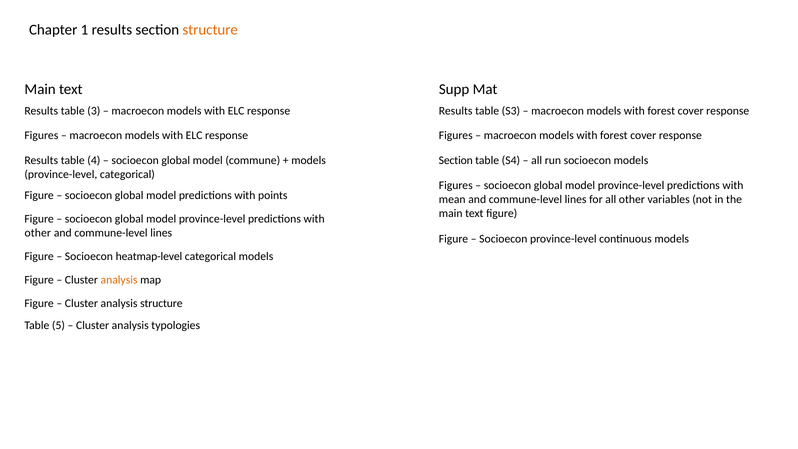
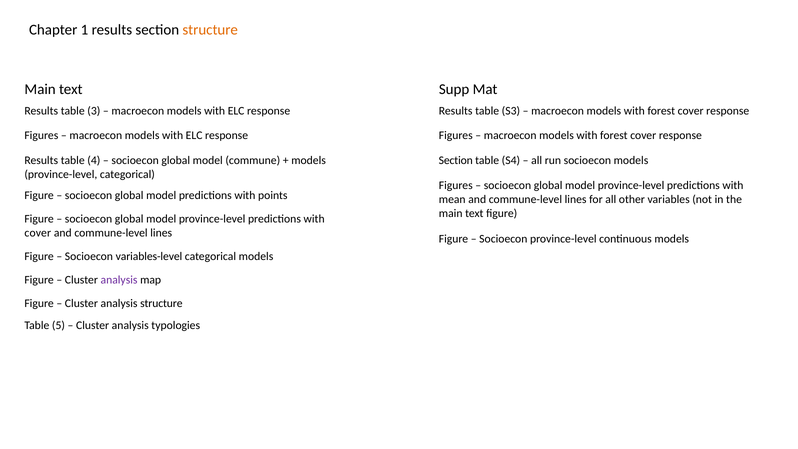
other: other -> cover (38, 233)
heatmap-level: heatmap-level -> variables-level (149, 256)
analysis colour: orange -> purple (119, 280)
